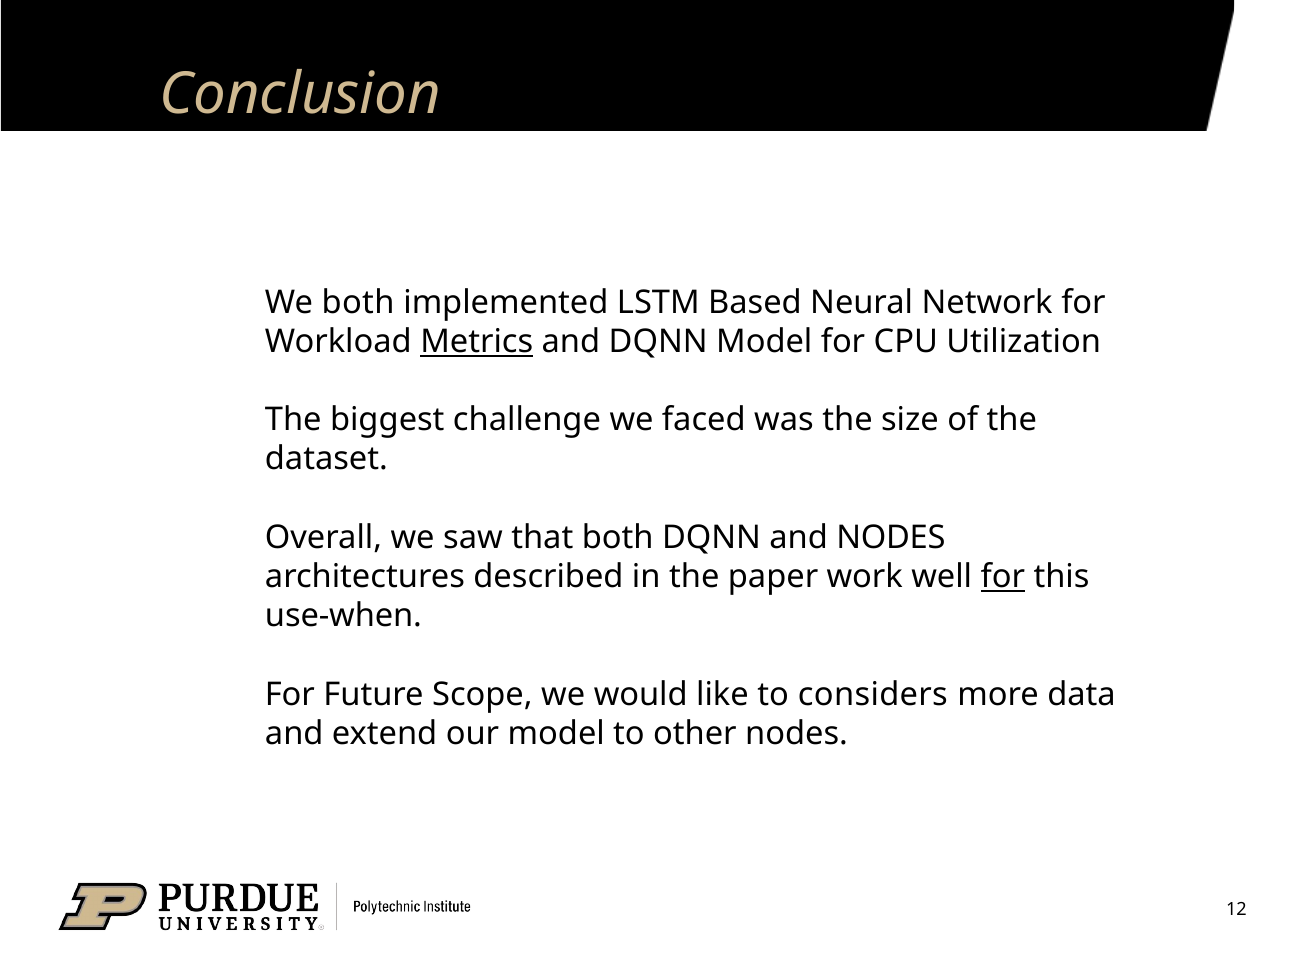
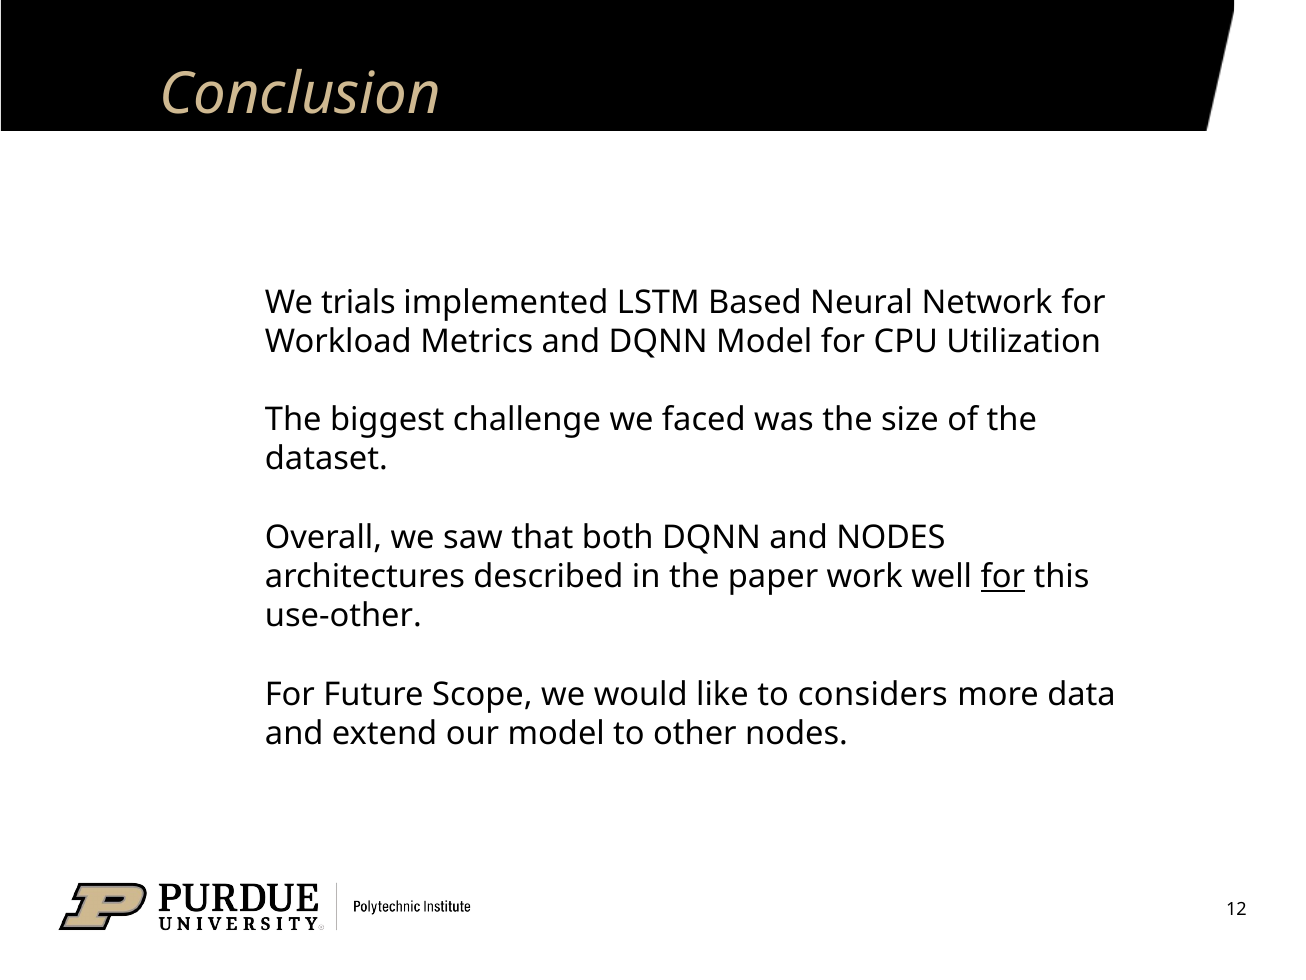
We both: both -> trials (358, 302)
Metrics underline: present -> none (477, 341)
use-when: use-when -> use-other (343, 616)
